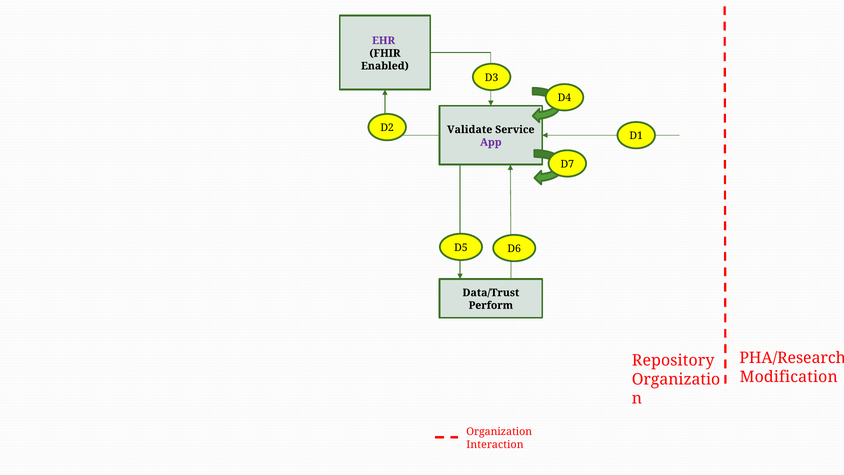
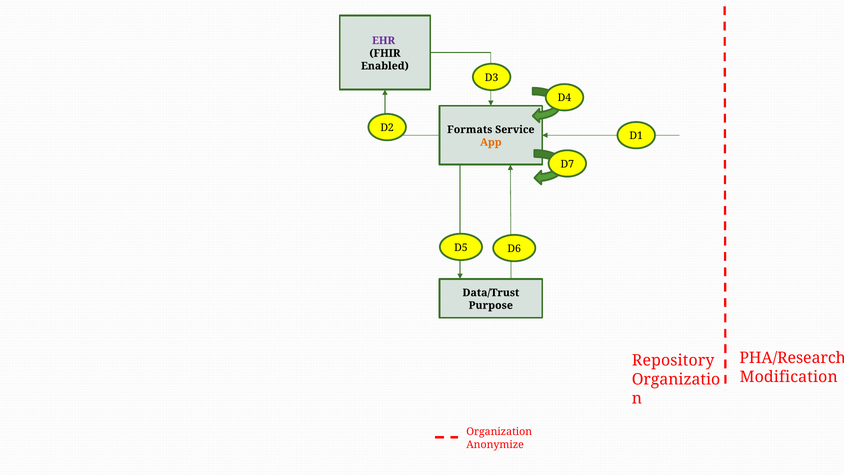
Validate: Validate -> Formats (470, 130)
App colour: purple -> orange (491, 142)
Perform: Perform -> Purpose (491, 305)
Interaction: Interaction -> Anonymize (495, 444)
